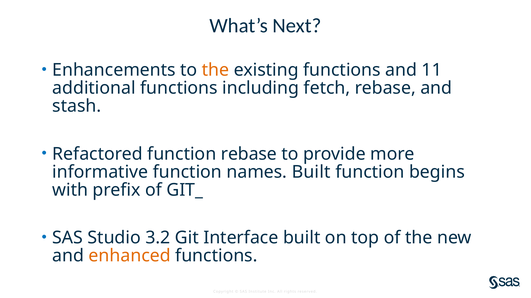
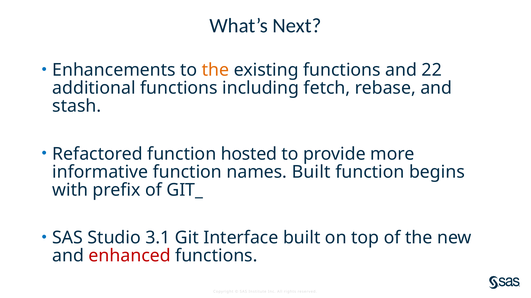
11: 11 -> 22 (432, 70)
function rebase: rebase -> hosted (249, 154)
3.2: 3.2 -> 3.1 (158, 238)
enhanced colour: orange -> red (130, 256)
